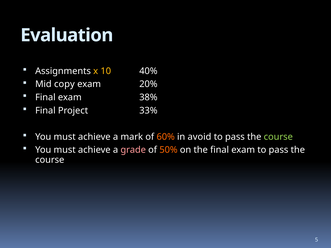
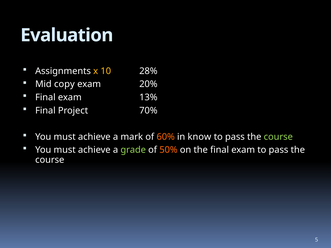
40%: 40% -> 28% (148, 71)
38%: 38% -> 13% (148, 97)
33%: 33% -> 70% (148, 111)
avoid: avoid -> know (199, 137)
grade colour: pink -> light green (133, 150)
